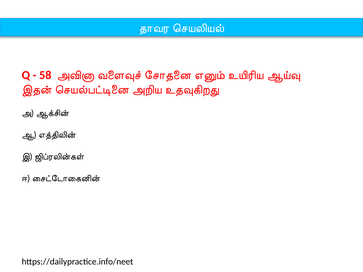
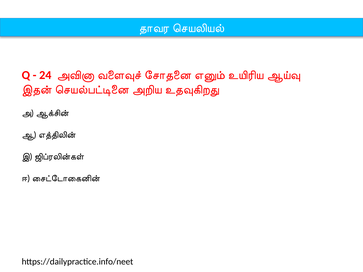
58: 58 -> 24 (45, 75)
